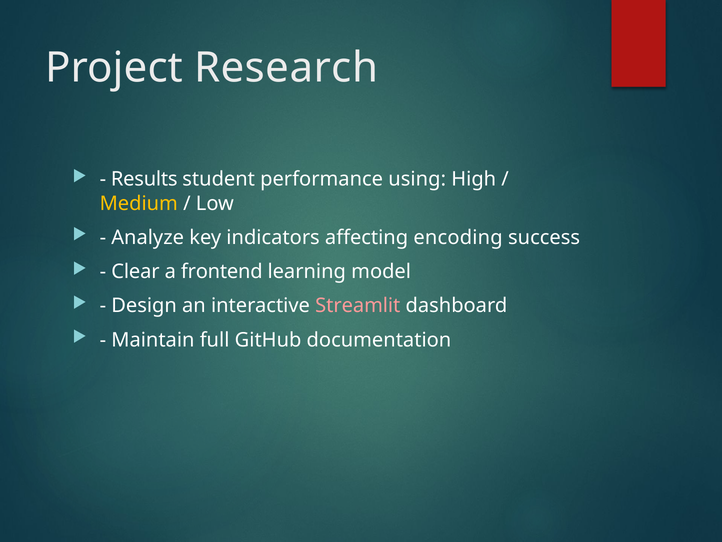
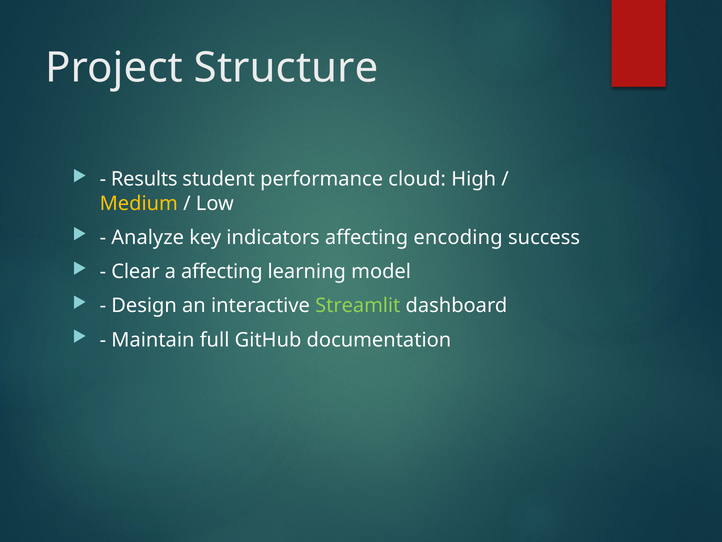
Research: Research -> Structure (286, 68)
using: using -> cloud (417, 179)
a frontend: frontend -> affecting (222, 271)
Streamlit colour: pink -> light green (358, 306)
